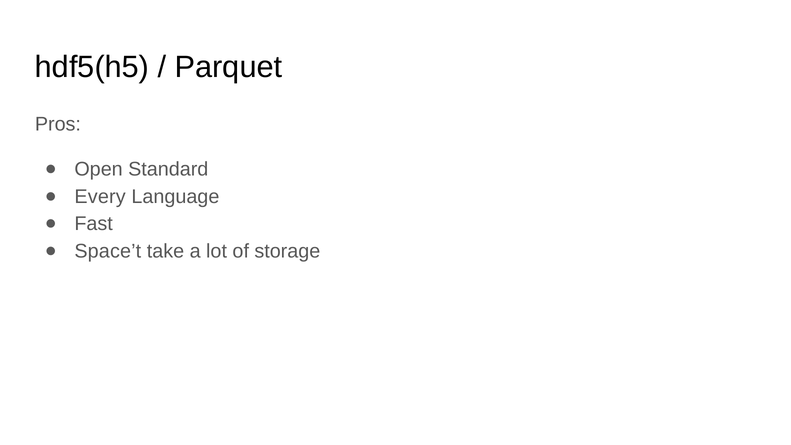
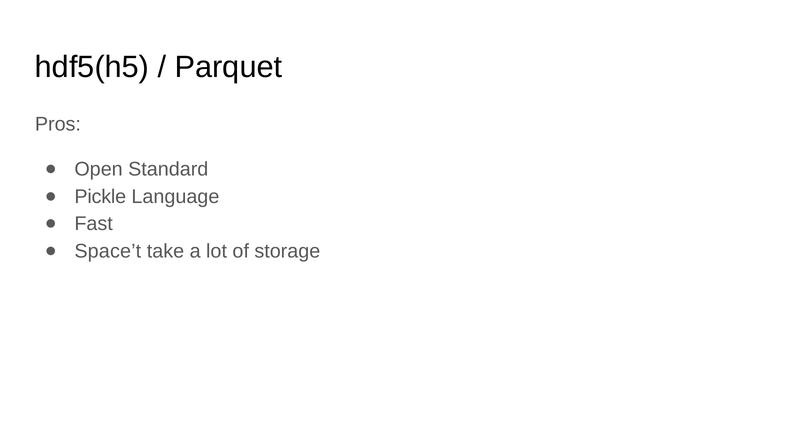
Every: Every -> Pickle (100, 197)
